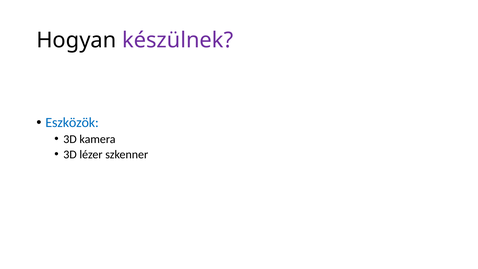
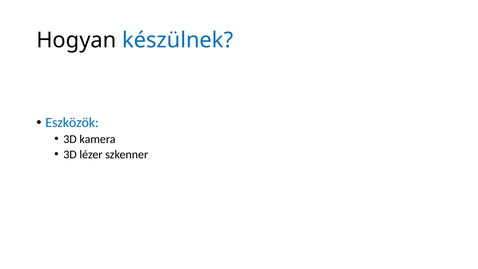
készülnek colour: purple -> blue (178, 40)
